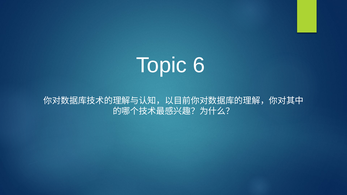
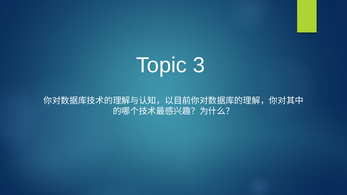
6: 6 -> 3 (199, 65)
